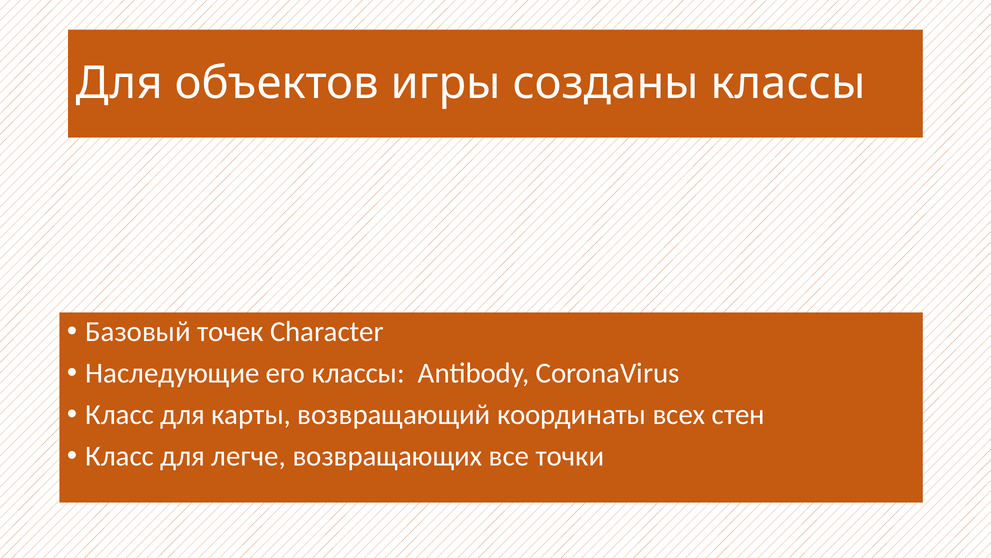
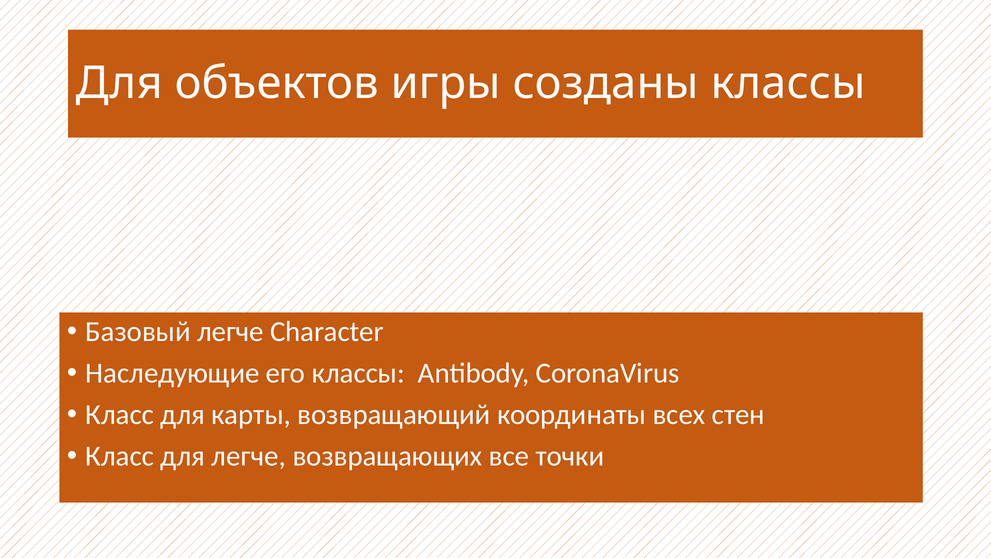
Базовый точек: точек -> легче (230, 331)
